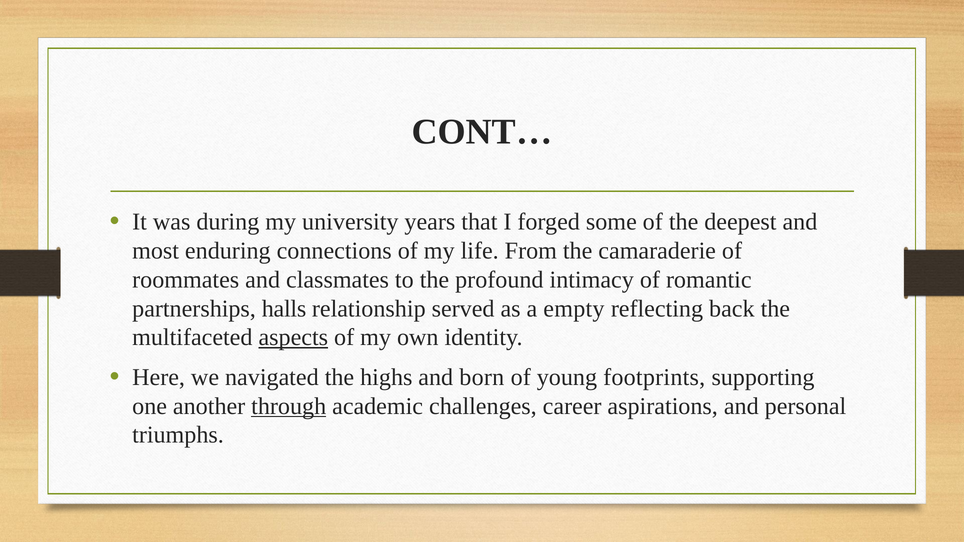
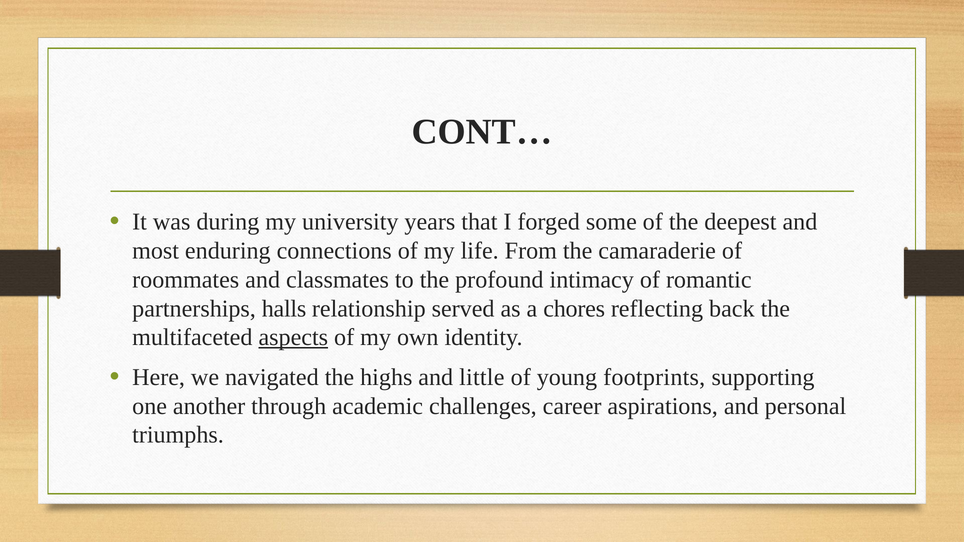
empty: empty -> chores (574, 309)
born: born -> little (482, 377)
through underline: present -> none (289, 406)
